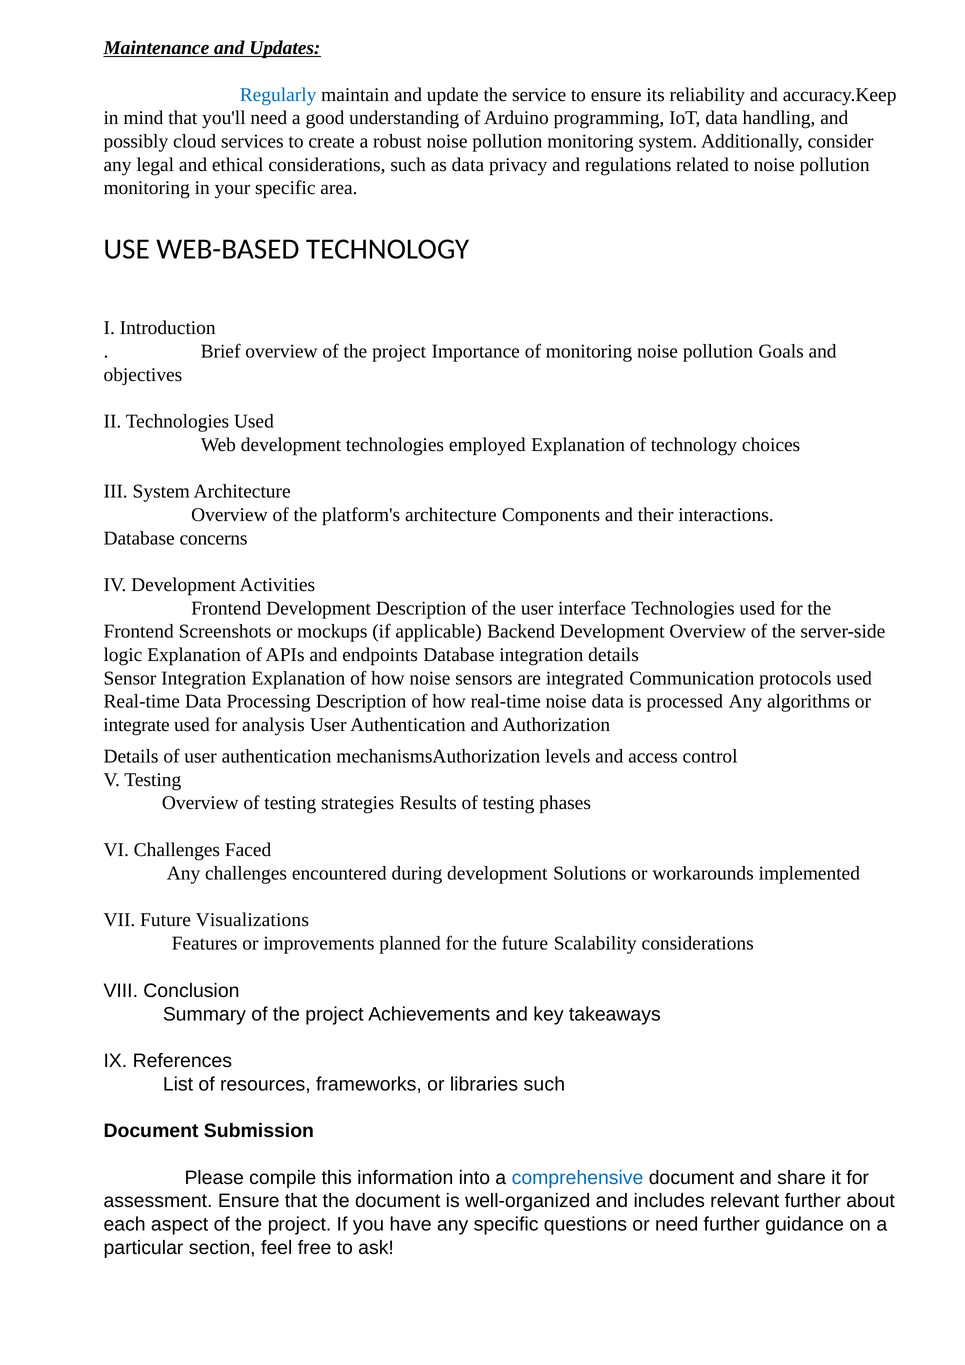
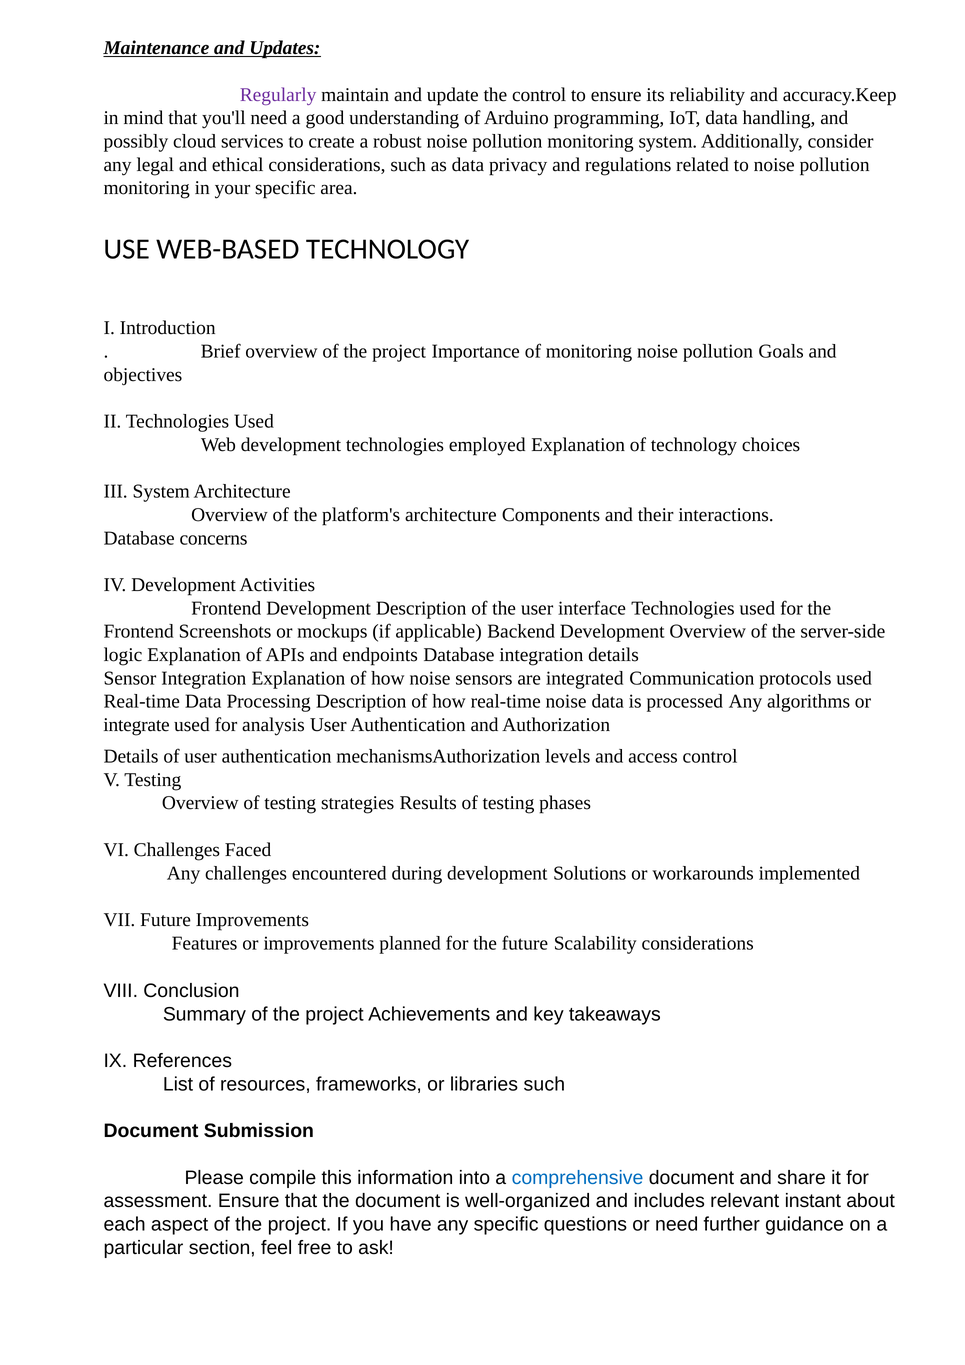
Regularly colour: blue -> purple (278, 95)
the service: service -> control (539, 95)
Future Visualizations: Visualizations -> Improvements (252, 920)
relevant further: further -> instant (813, 1202)
